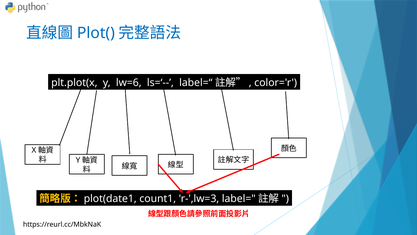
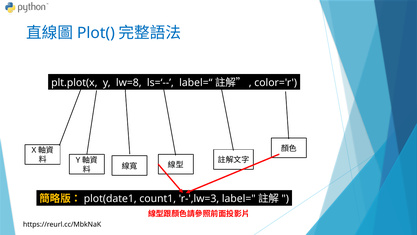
lw=6: lw=6 -> lw=8 (129, 82)
